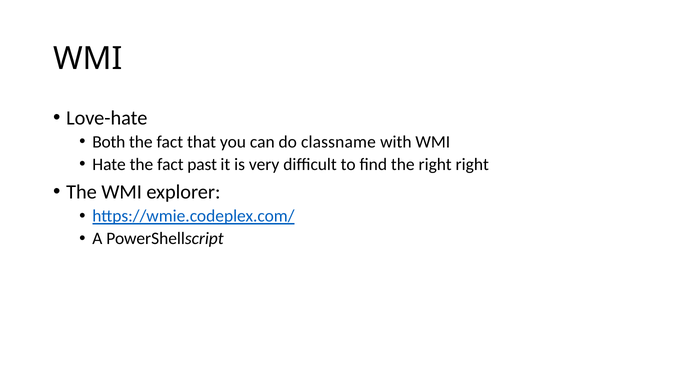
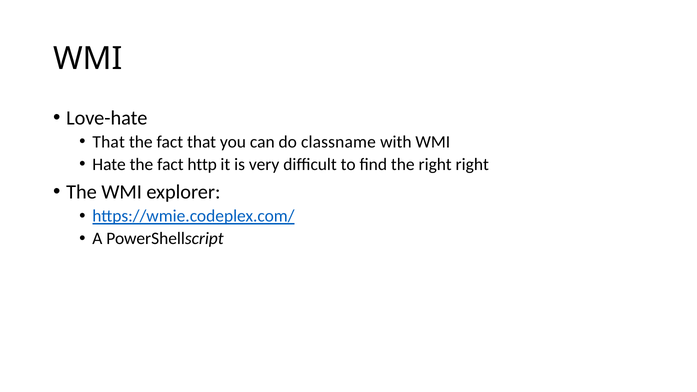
Both: Both -> That (109, 142)
past: past -> http (202, 164)
